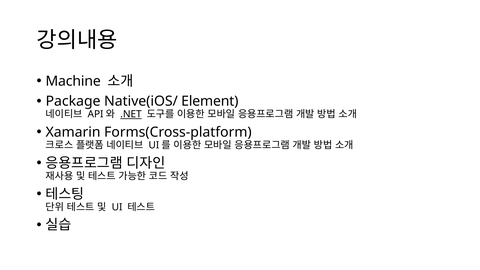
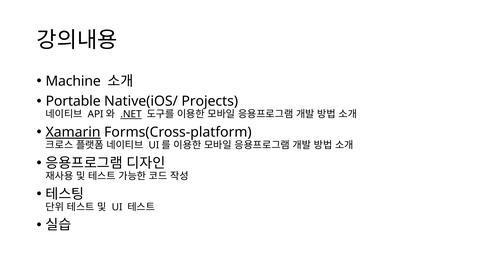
Package: Package -> Portable (73, 101)
Element: Element -> Projects (210, 101)
Xamarin underline: none -> present (73, 132)
